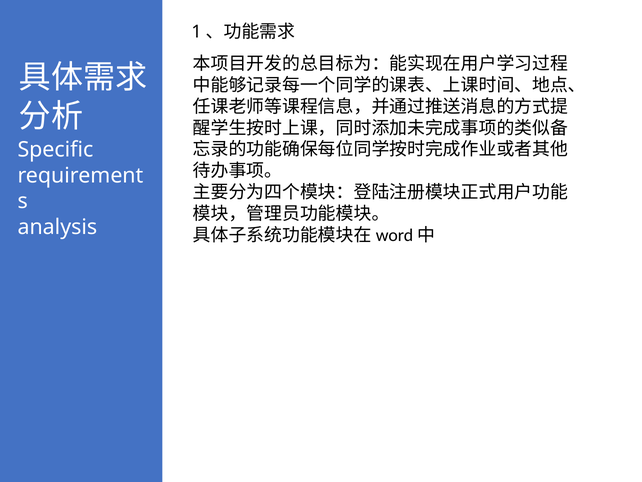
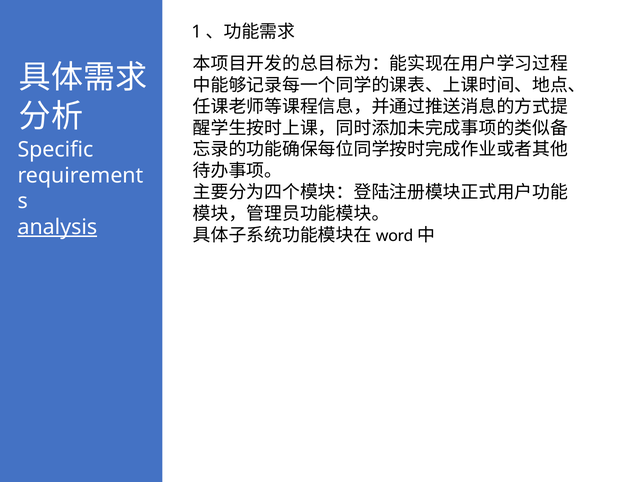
analysis underline: none -> present (57, 227)
